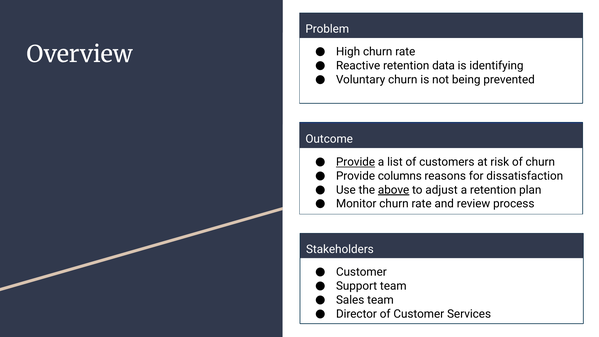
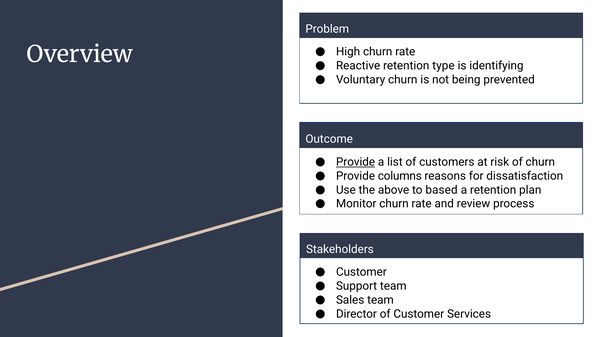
data: data -> type (443, 66)
above underline: present -> none (394, 190)
adjust: adjust -> based (442, 190)
